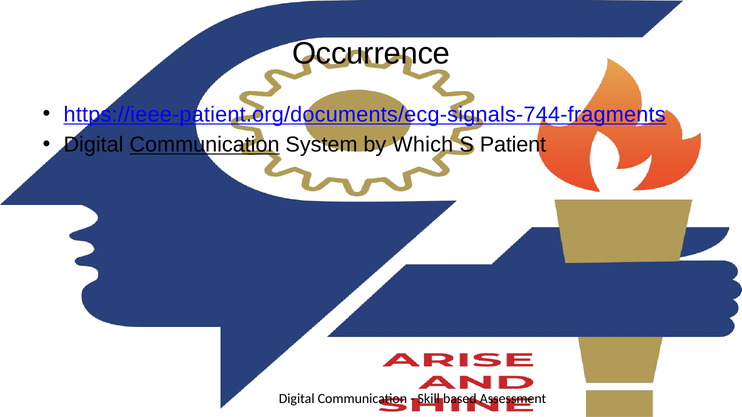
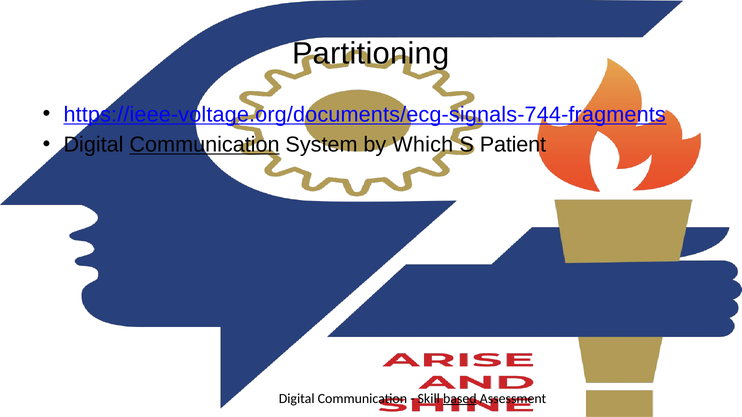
Occurrence: Occurrence -> Partitioning (371, 54)
https://ieee-patient.org/documents/ecg-signals-744-fragments: https://ieee-patient.org/documents/ecg-signals-744-fragments -> https://ieee-voltage.org/documents/ecg-signals-744-fragments (365, 115)
based underline: none -> present (460, 399)
